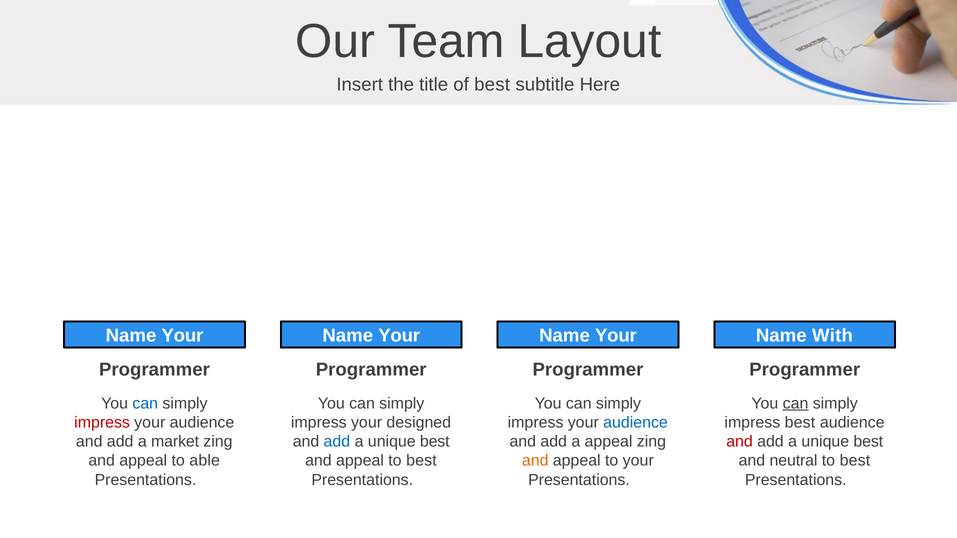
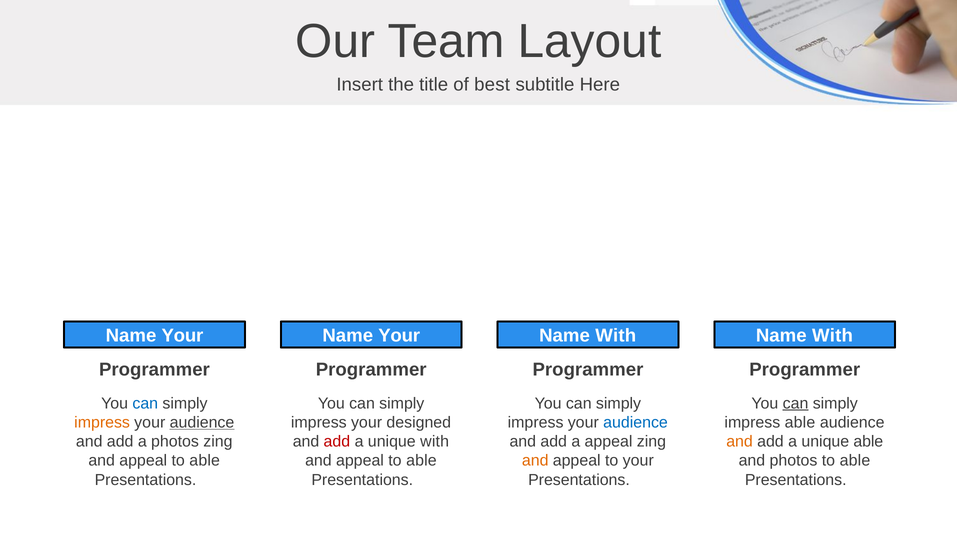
Your: Your -> With (616, 336)
impress colour: red -> orange (102, 423)
audience underline: none -> present (202, 423)
impress best: best -> able (800, 423)
a market: market -> photos (175, 442)
add colour: blue -> red (337, 442)
best: best -> with (435, 442)
and colour: red -> orange (740, 442)
best: best -> able (868, 442)
best: best -> able (421, 461)
and neutral: neutral -> photos (793, 461)
best: best -> able (855, 461)
